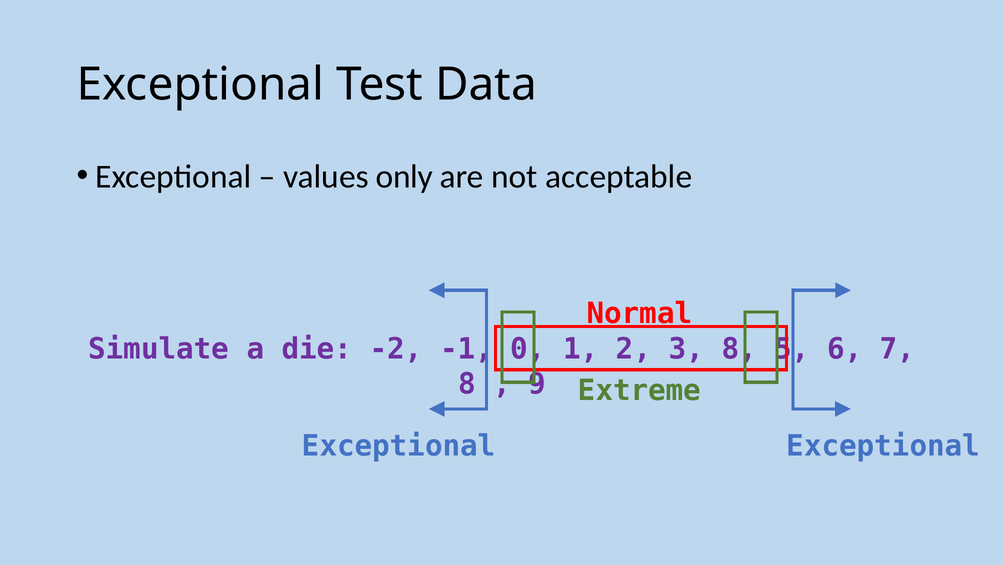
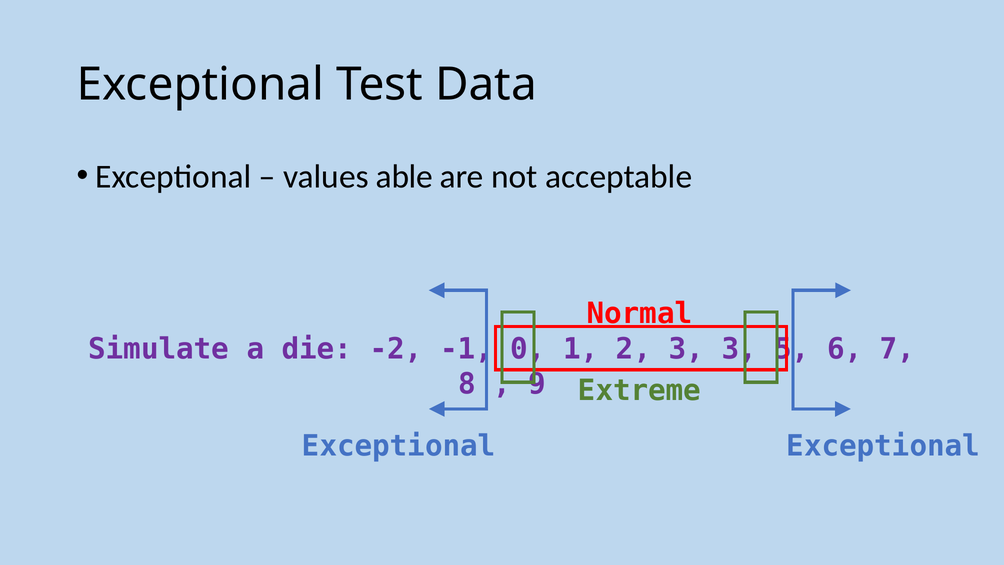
only: only -> able (404, 177)
3 8: 8 -> 3 (739, 349)
